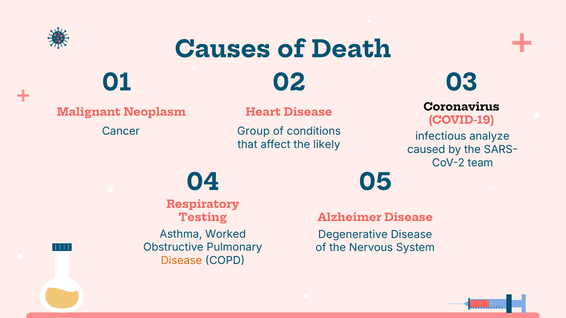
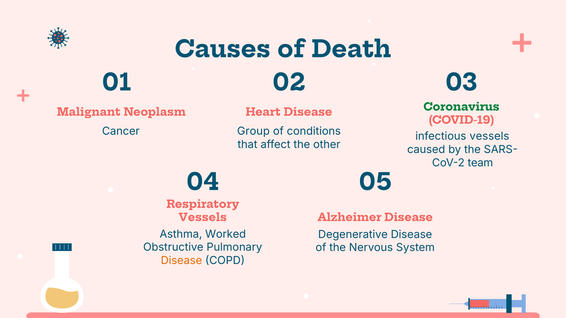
Coronavirus colour: black -> green (461, 107)
infectious analyze: analyze -> vessels (489, 137)
likely: likely -> other (327, 145)
Testing: Testing -> Vessels (203, 218)
